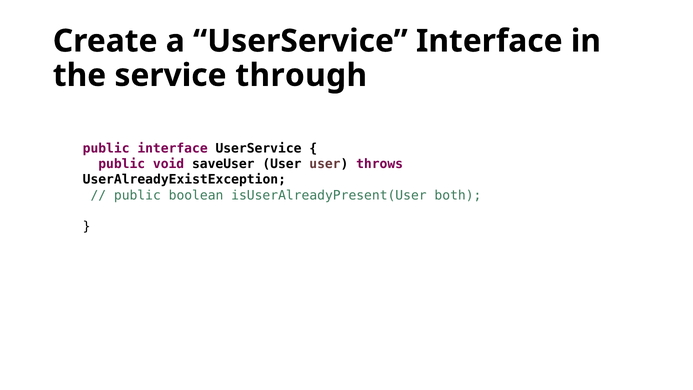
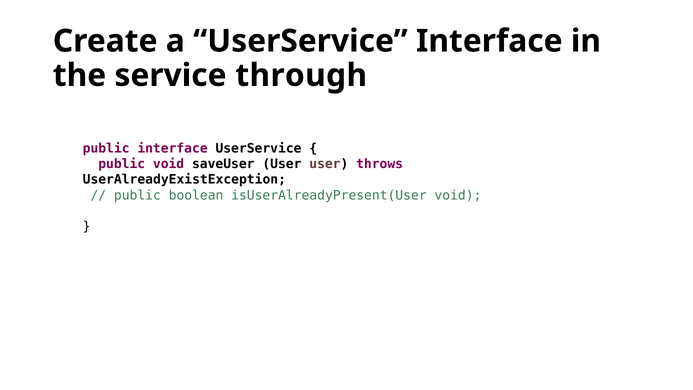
isUserAlreadyPresent(User both: both -> void (458, 195)
